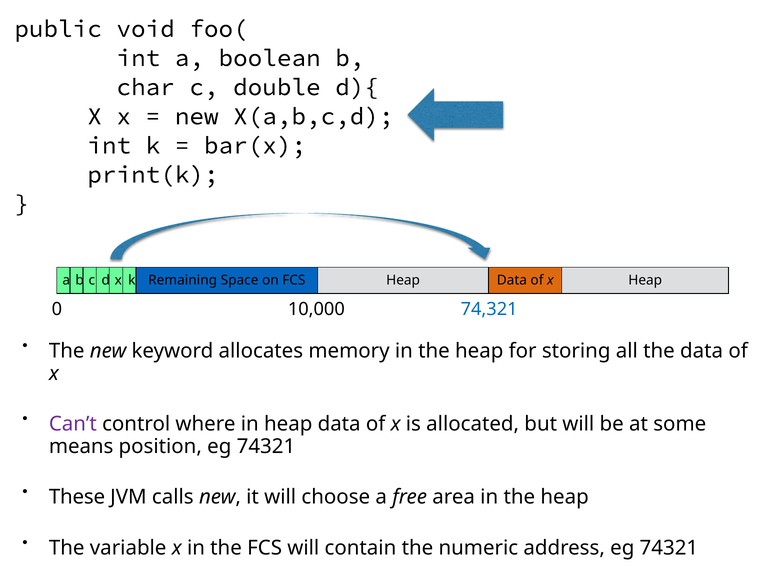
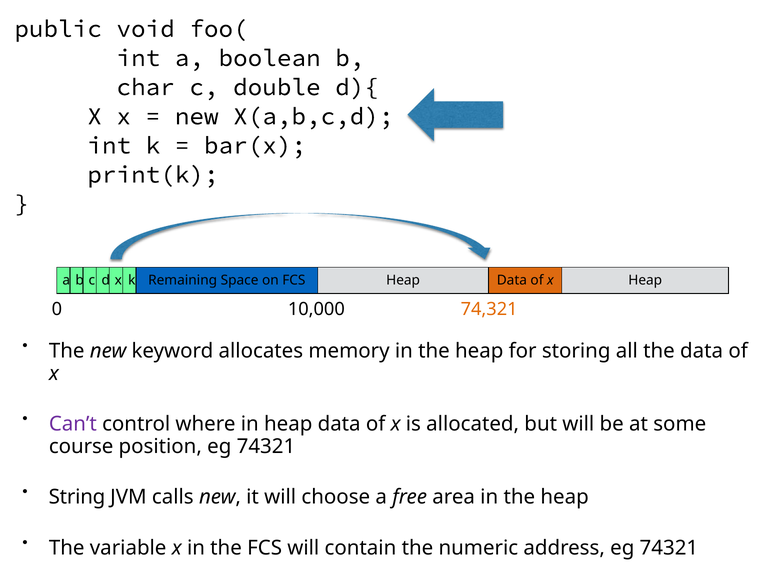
74,321 colour: blue -> orange (489, 309)
means: means -> course (81, 446)
These: These -> String (77, 497)
